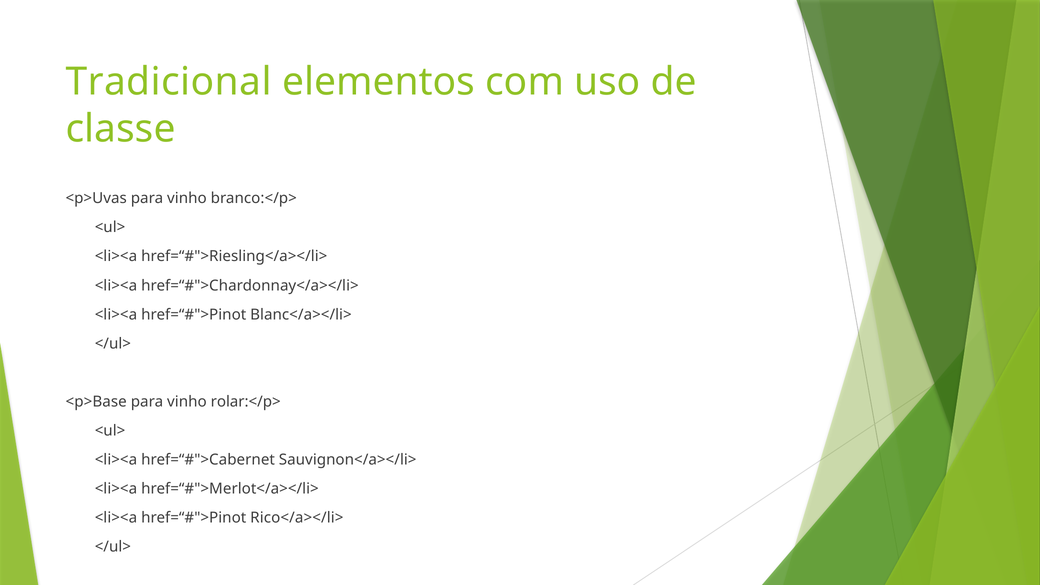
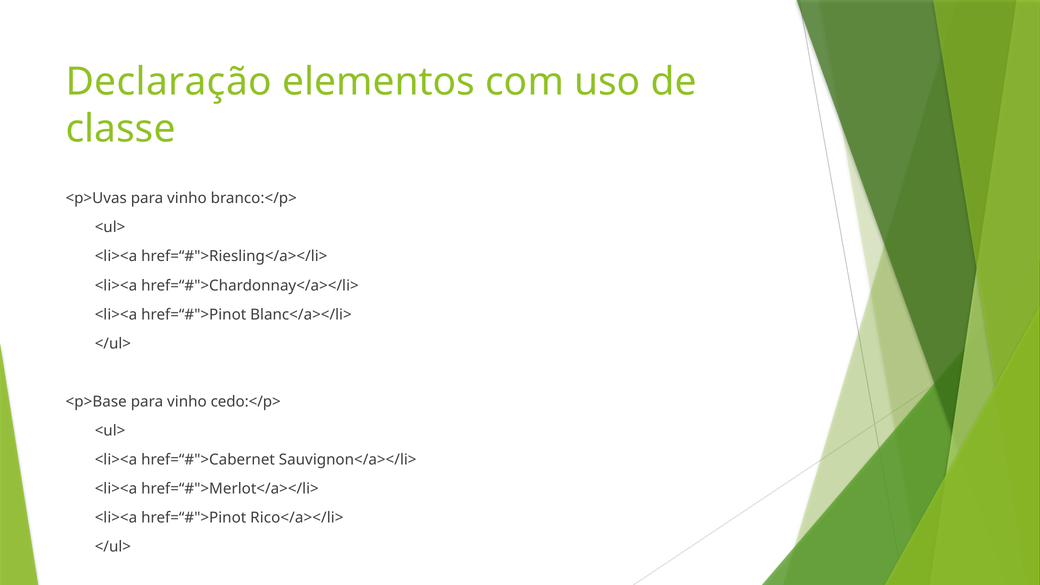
Tradicional: Tradicional -> Declaração (169, 82)
rolar:</p>: rolar:</p> -> cedo:</p> (246, 402)
